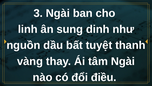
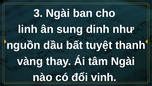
điều: điều -> vinh (104, 77)
